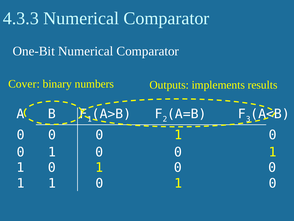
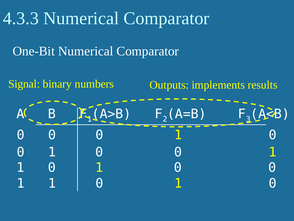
Cover: Cover -> Signal (24, 84)
